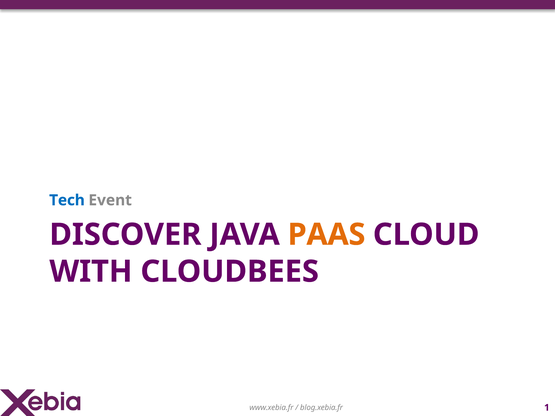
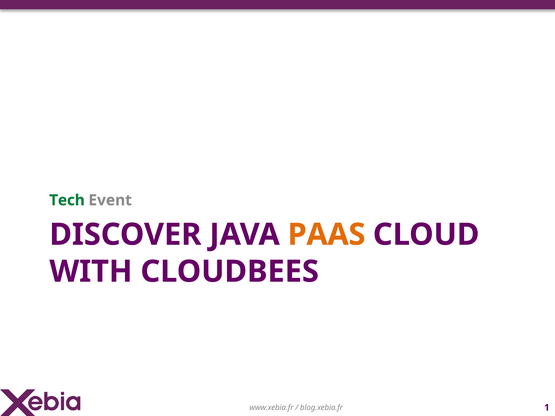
Tech colour: blue -> green (67, 200)
